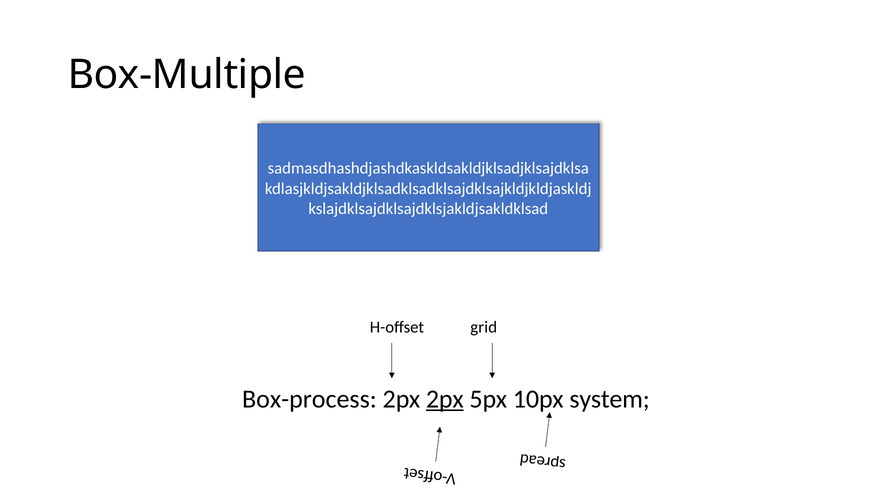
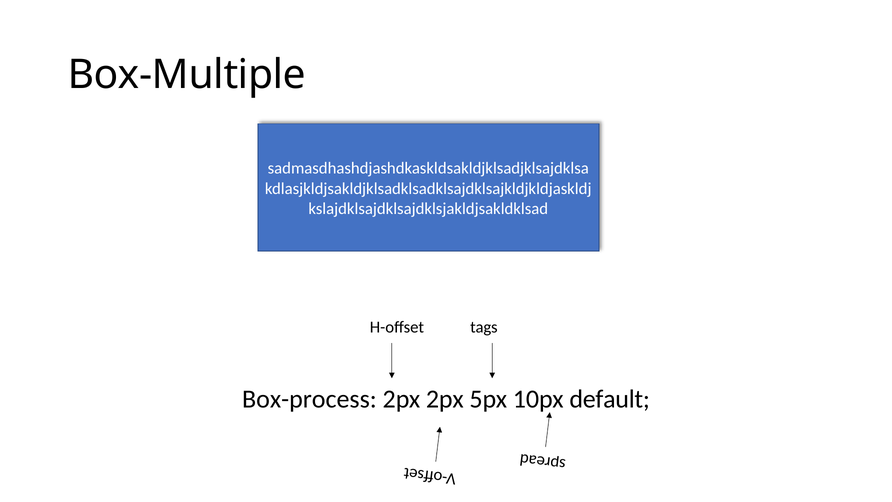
grid: grid -> tags (484, 327)
2px underline: present -> none (445, 399)
system: system -> default (610, 399)
